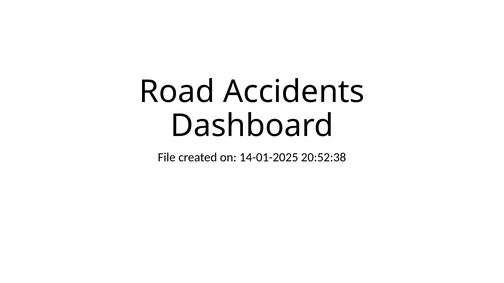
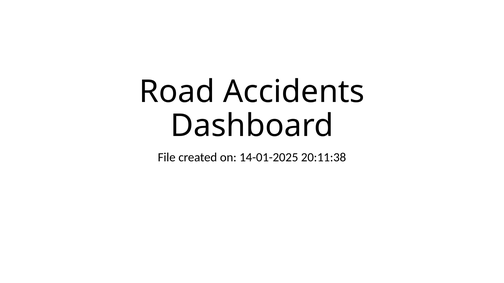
20:52:38: 20:52:38 -> 20:11:38 (324, 158)
